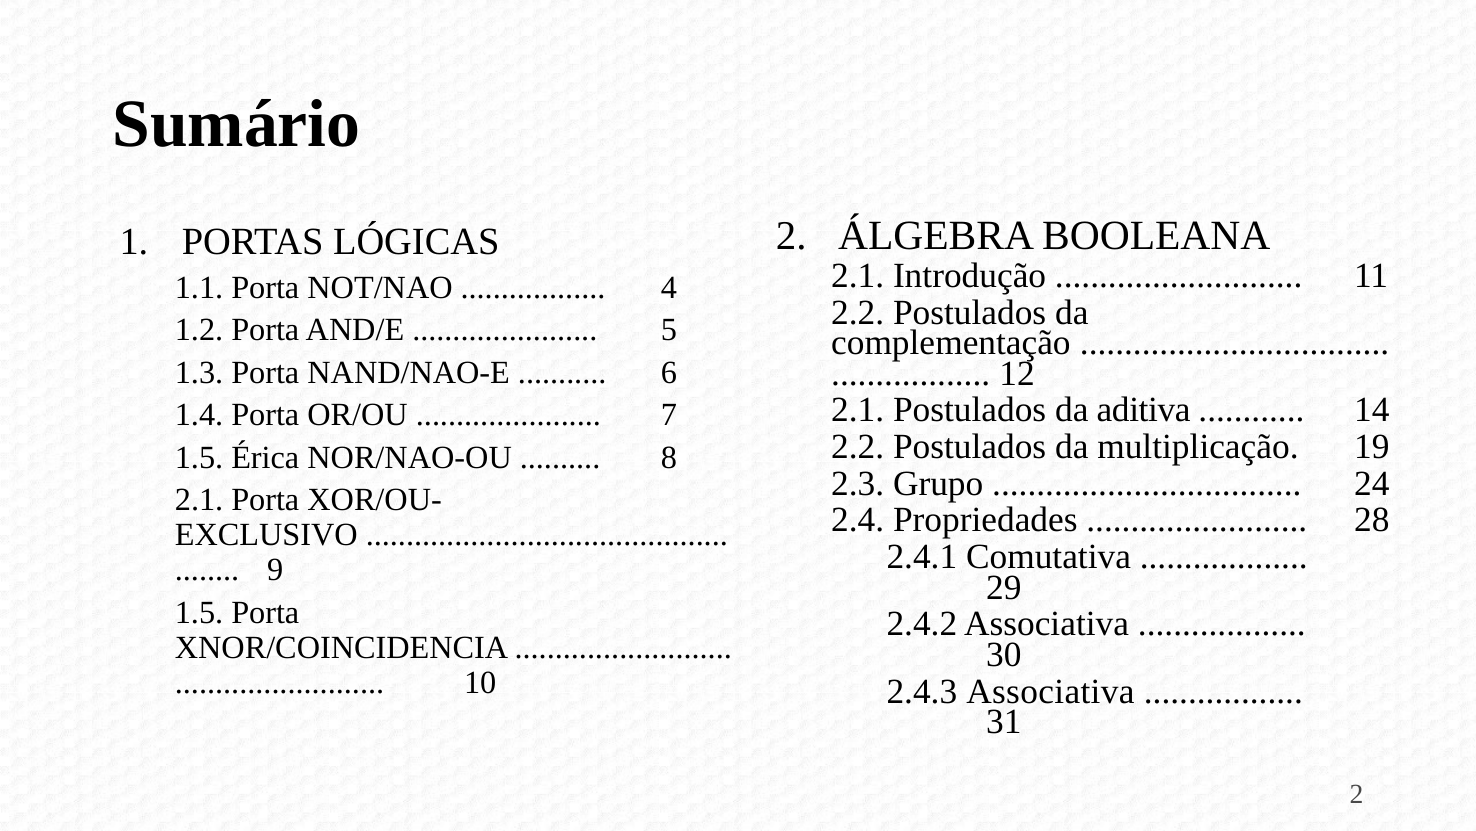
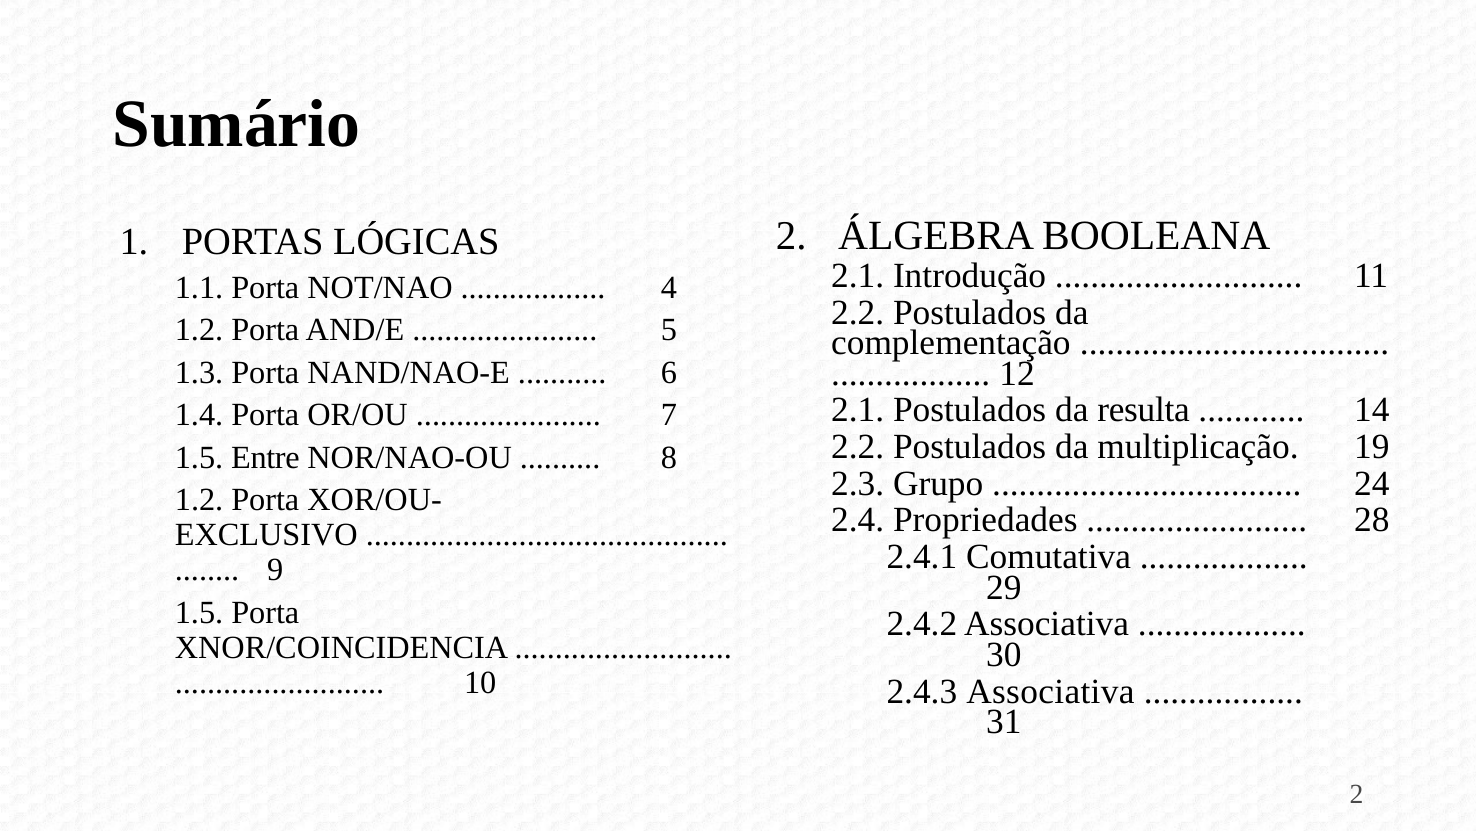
aditiva: aditiva -> resulta (1144, 410)
Érica: Érica -> Entre (265, 457)
2.1: 2.1 -> 1.2 (199, 500)
